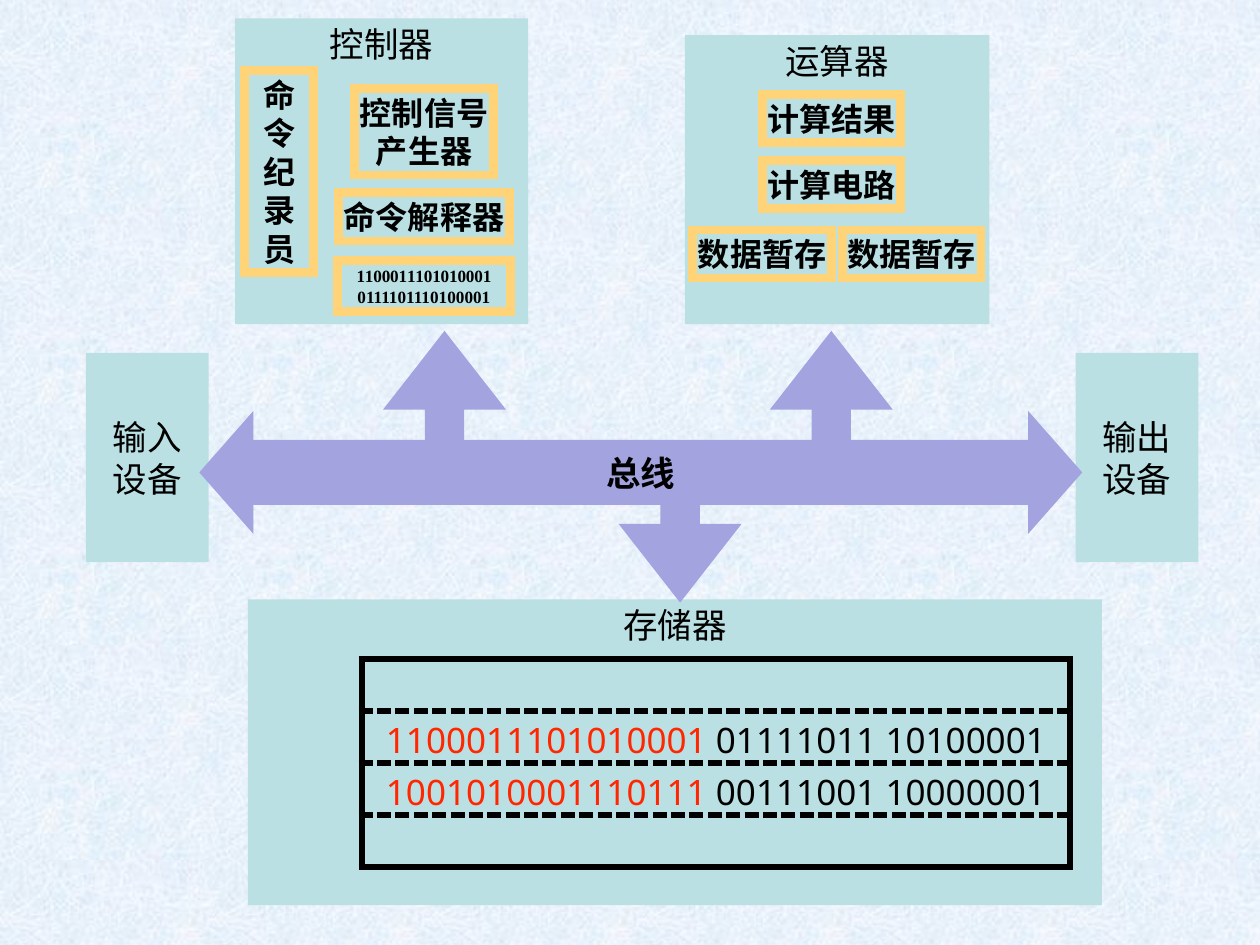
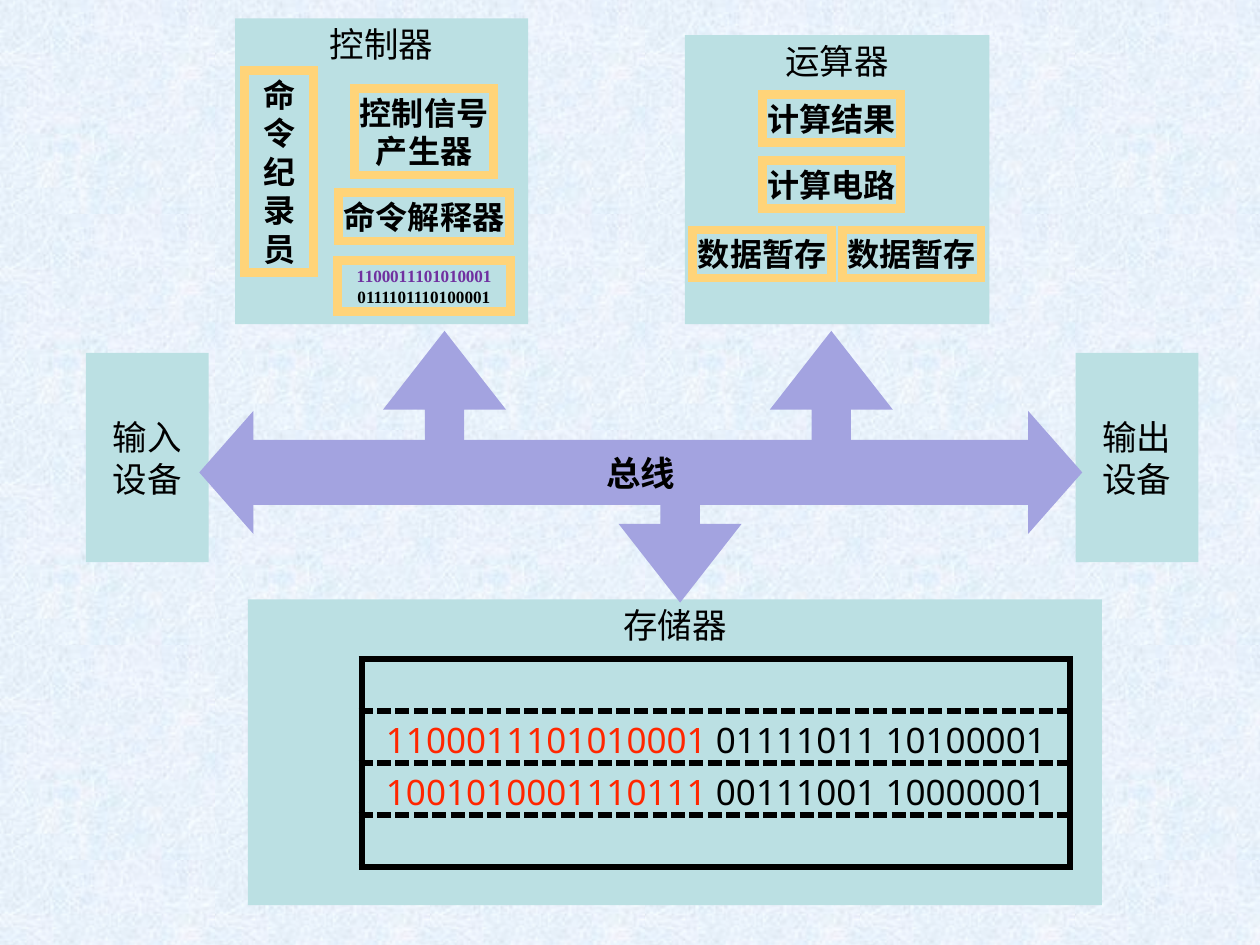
1100011101010001 colour: black -> purple (424, 277)
